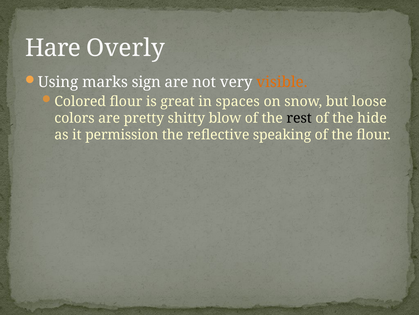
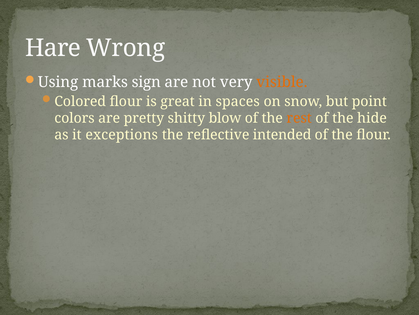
Overly: Overly -> Wrong (126, 48)
loose: loose -> point (369, 101)
rest colour: black -> orange (299, 118)
permission: permission -> exceptions (122, 135)
speaking: speaking -> intended (282, 135)
